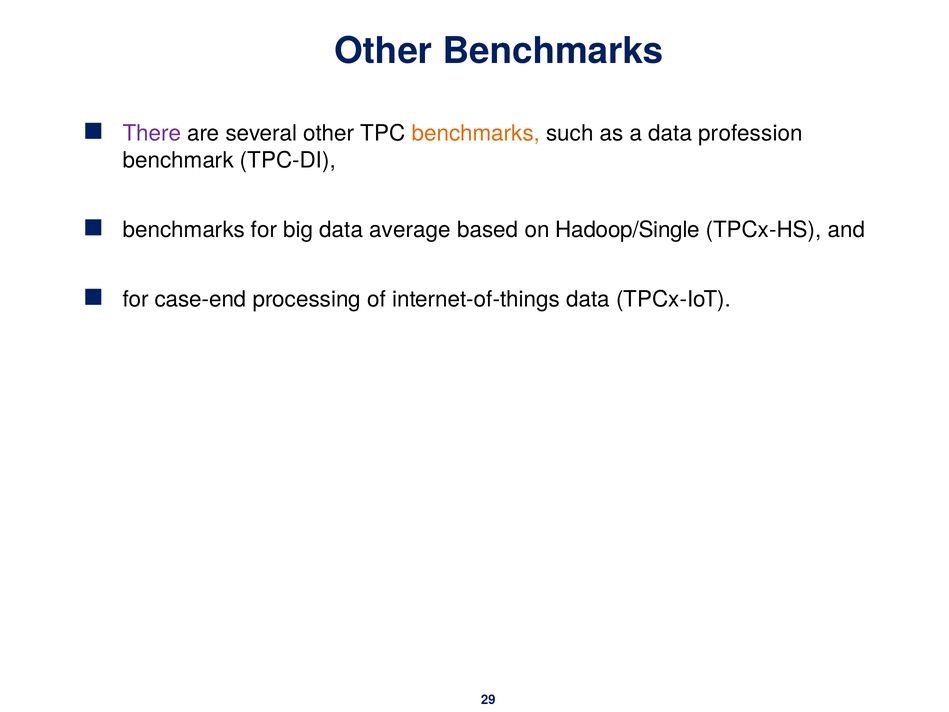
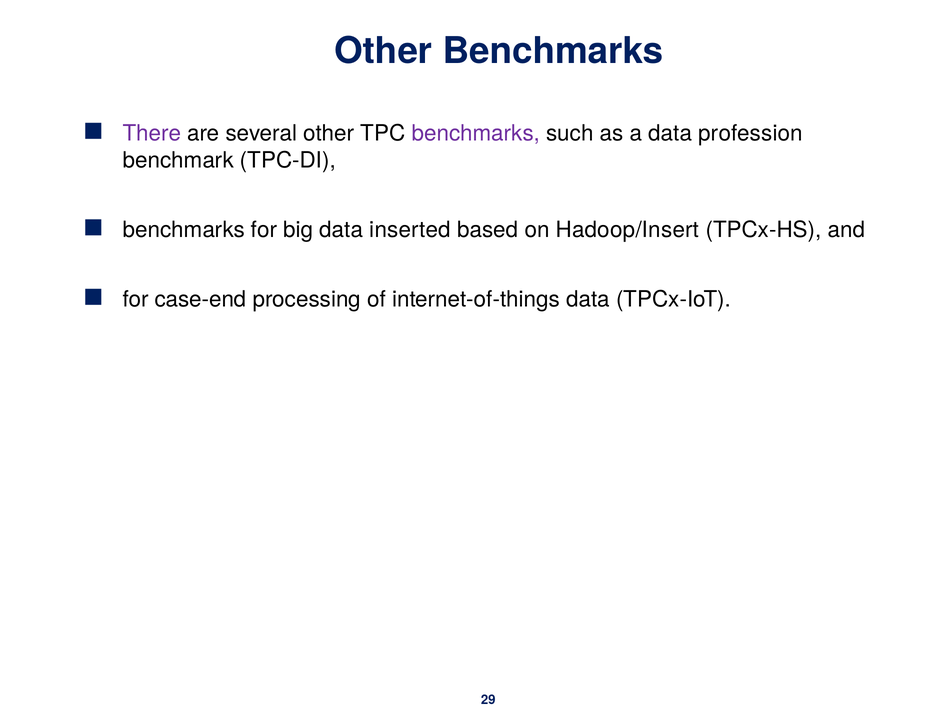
benchmarks colour: orange -> purple (476, 133)
average: average -> inserted (410, 230)
Hadoop/Single: Hadoop/Single -> Hadoop/Insert (627, 230)
